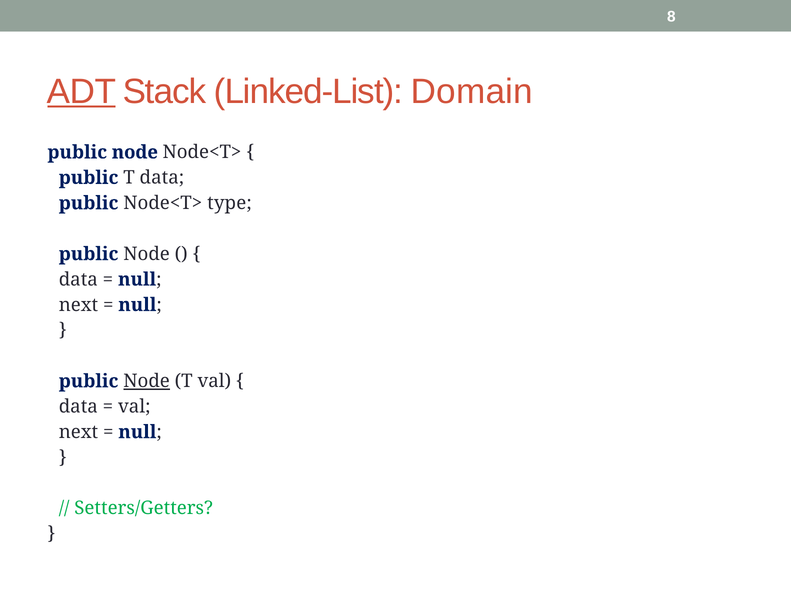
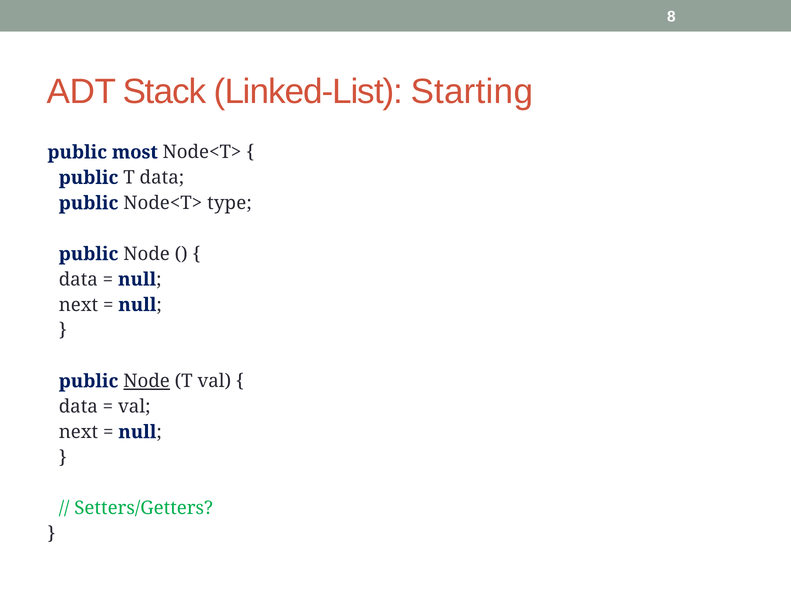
ADT underline: present -> none (82, 91)
Domain: Domain -> Starting (472, 91)
node: node -> most (135, 152)
